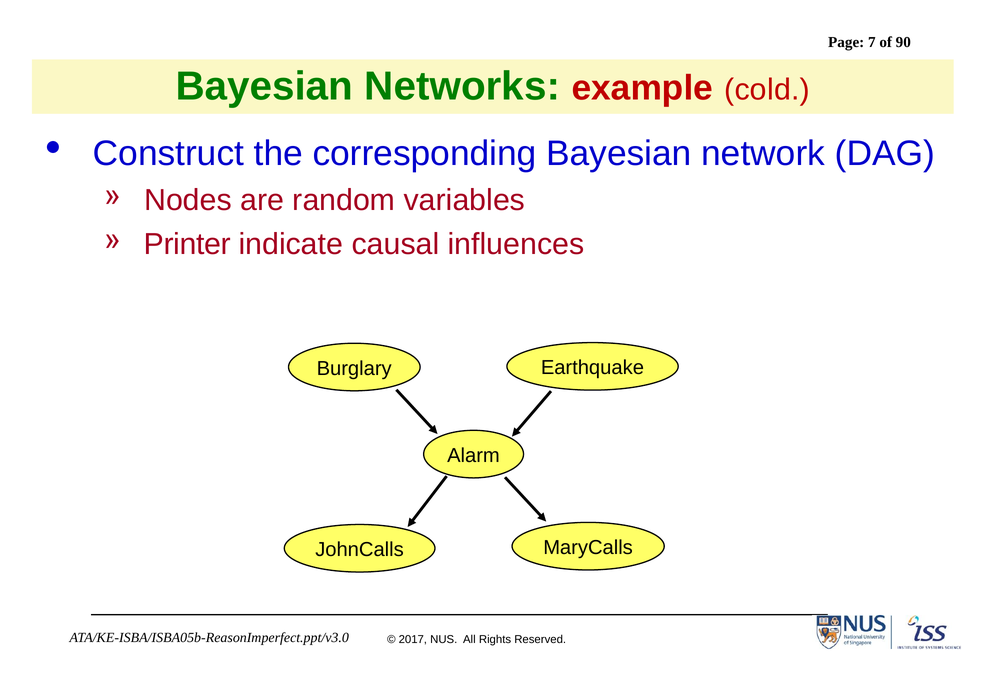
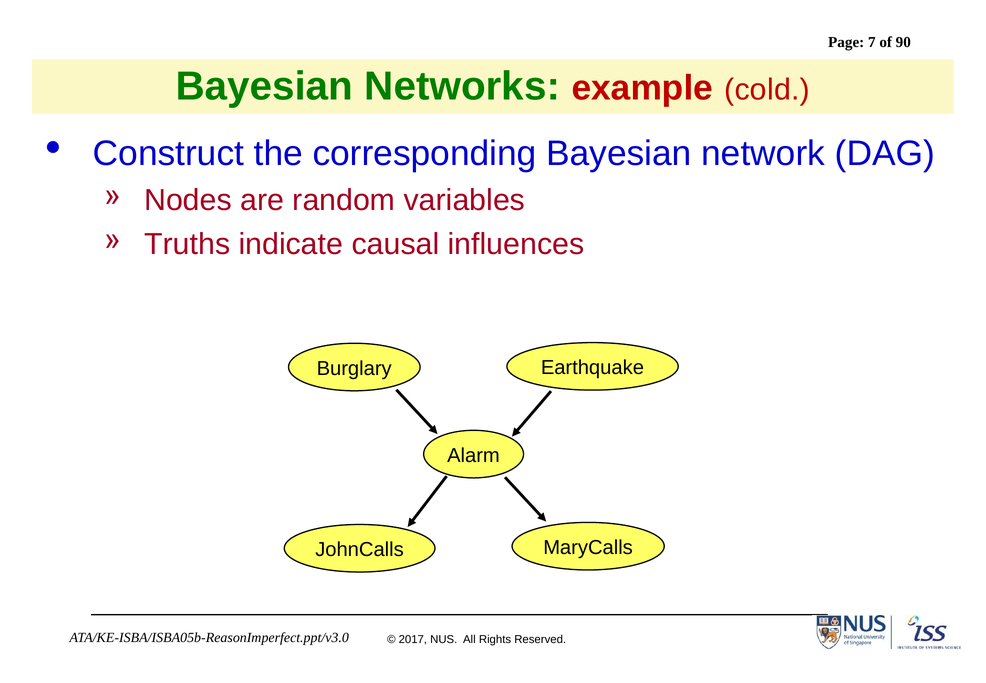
Printer: Printer -> Truths (187, 244)
